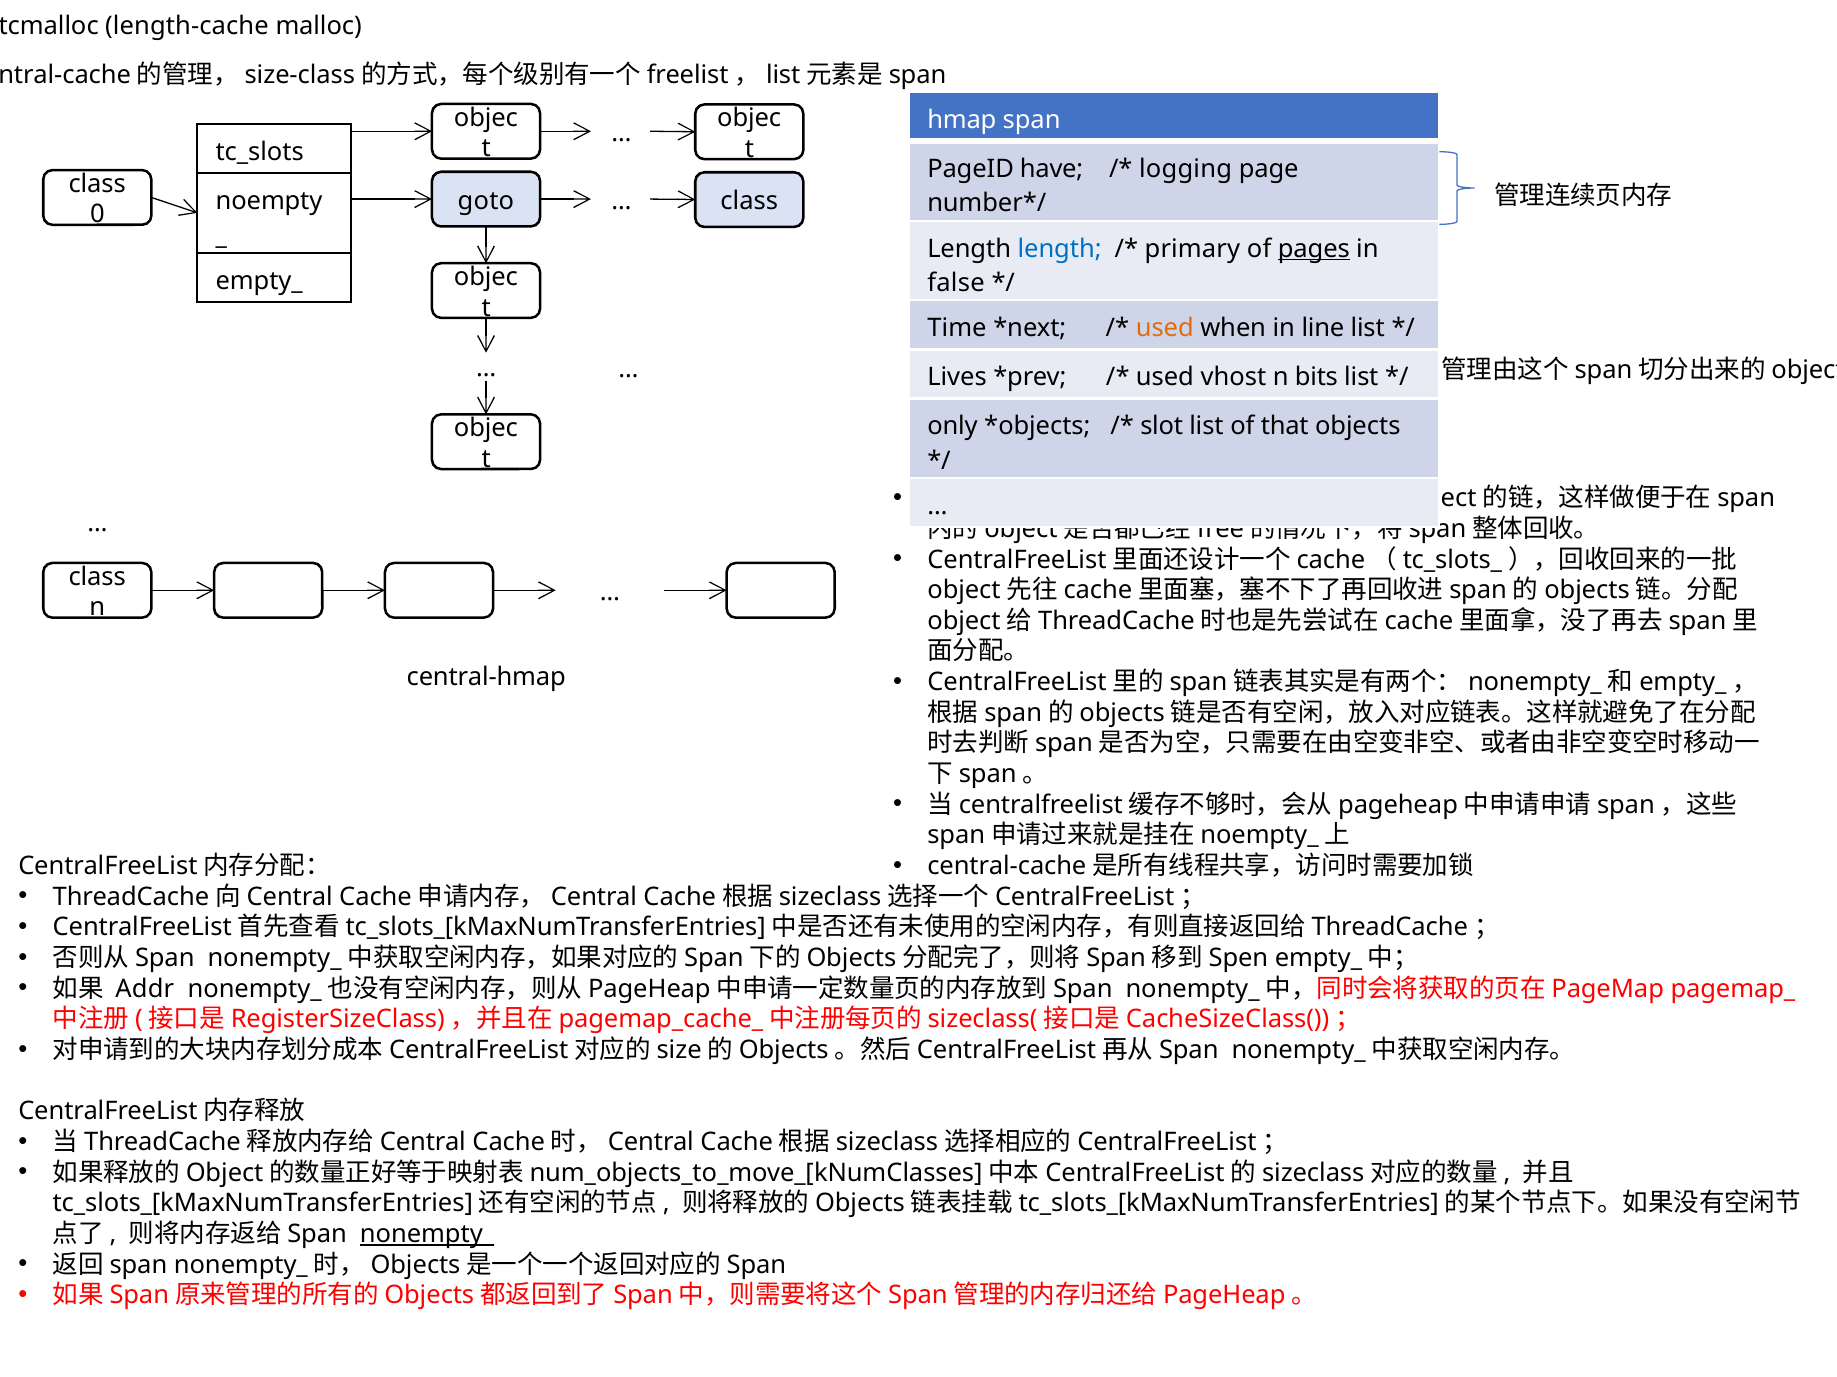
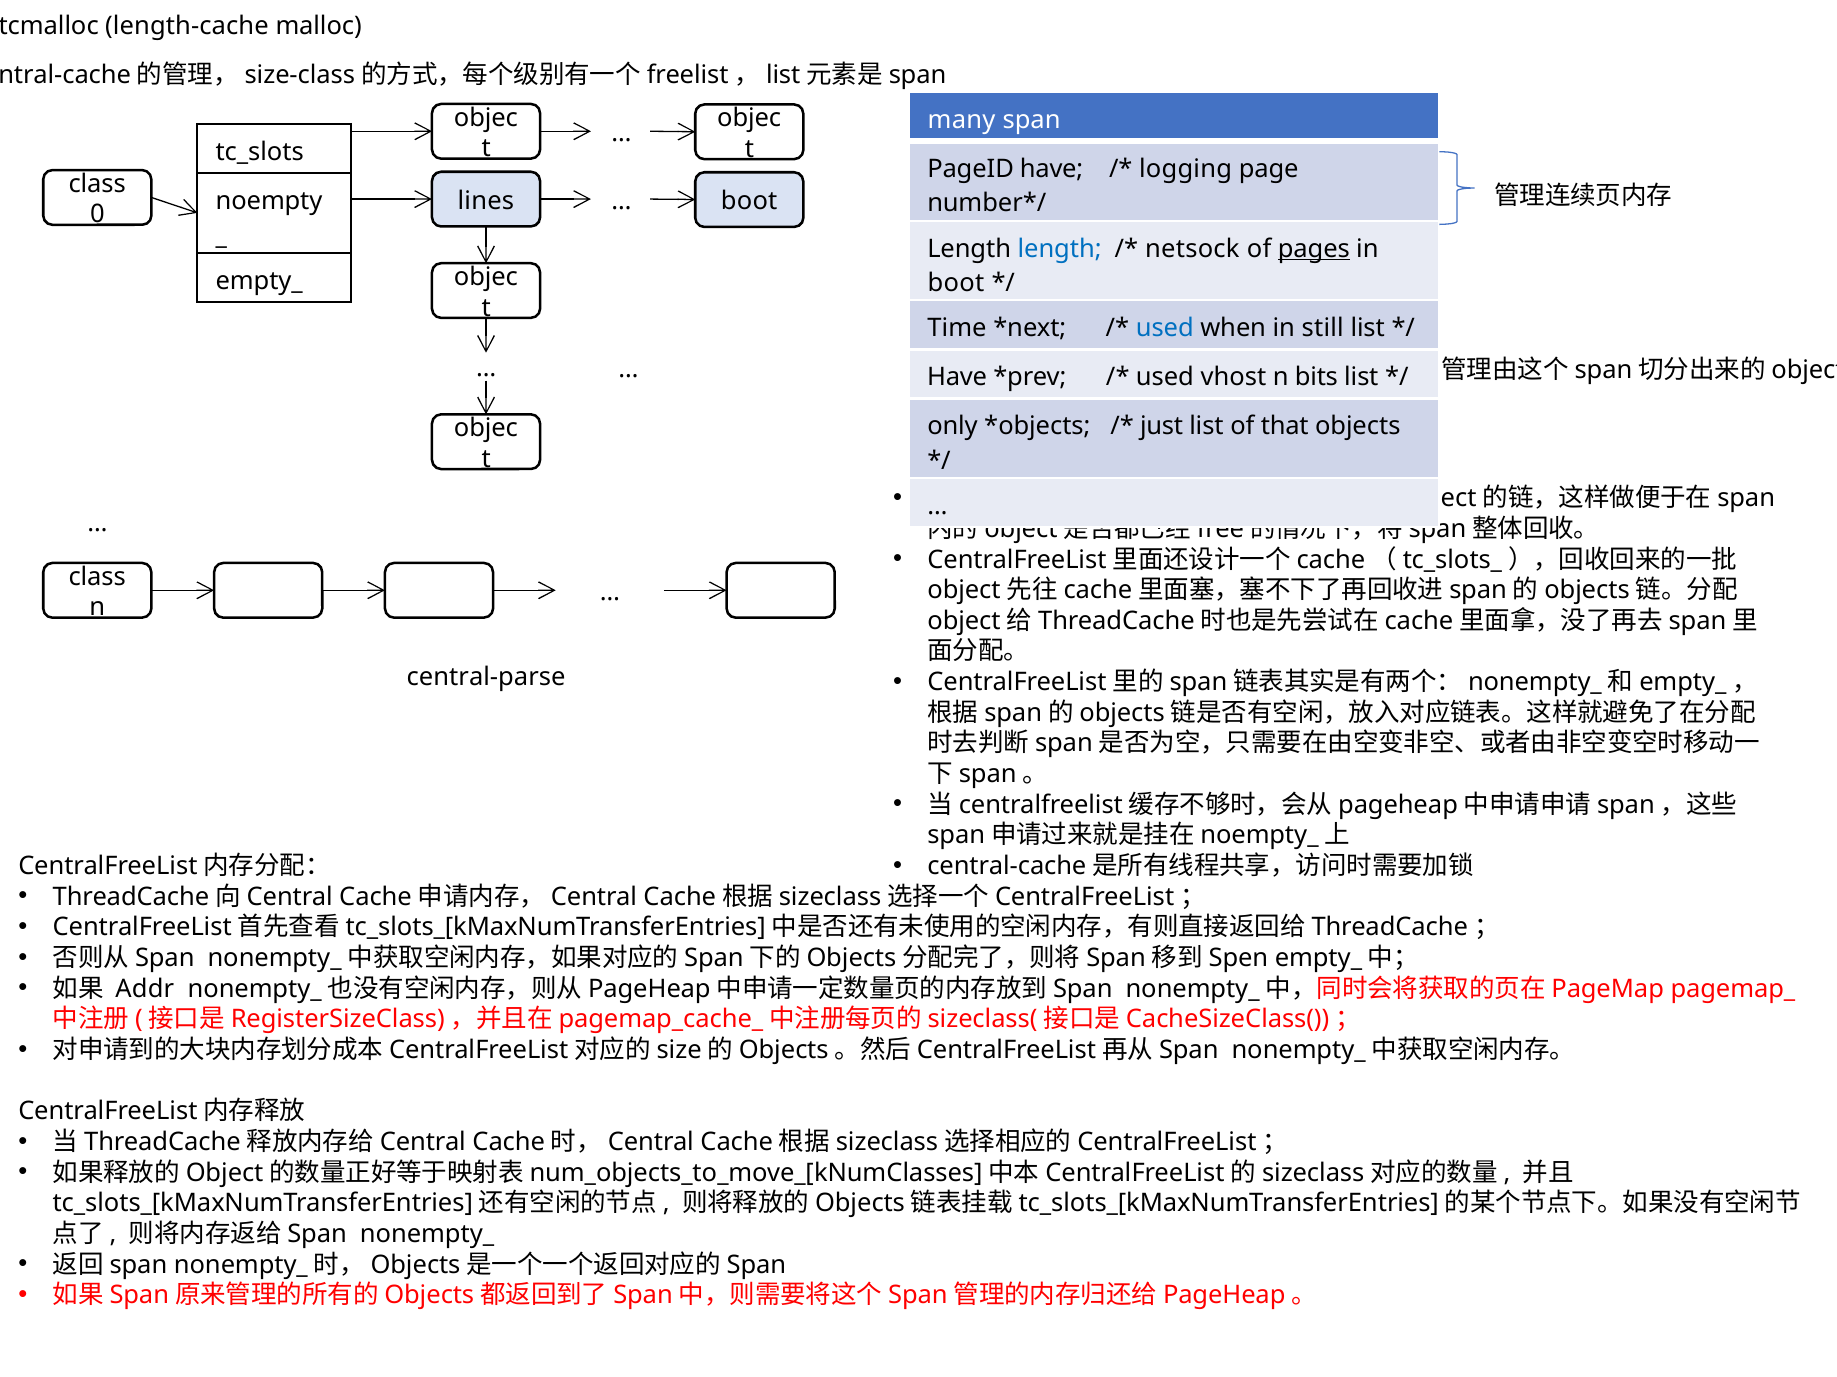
hmap: hmap -> many (962, 120)
goto: goto -> lines (486, 201)
class: class -> boot (749, 201)
primary: primary -> netsock (1192, 249)
false: false -> boot (956, 283)
used colour: orange -> blue (1165, 329)
line: line -> still (1323, 329)
Lives: Lives -> Have (957, 378)
slot: slot -> just (1162, 427)
central-hmap: central-hmap -> central-parse (486, 678)
nonempty_ underline: present -> none (427, 1235)
